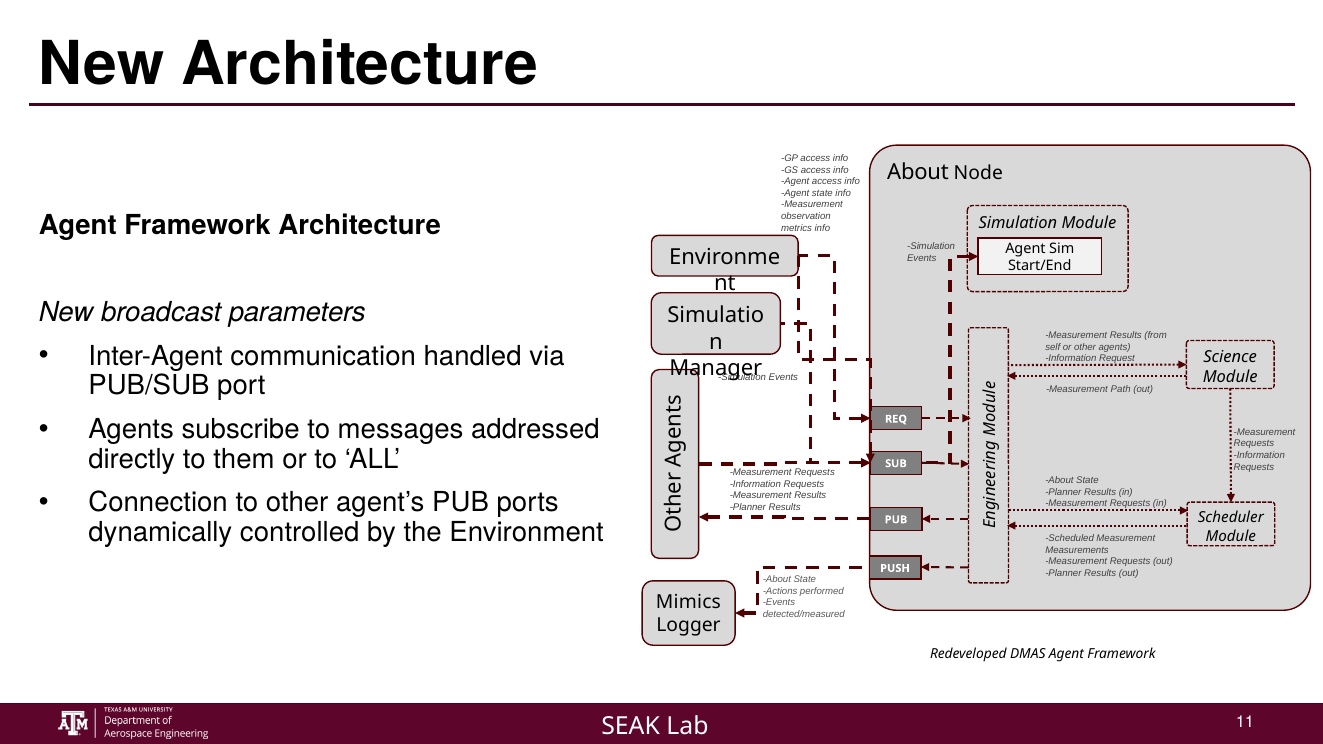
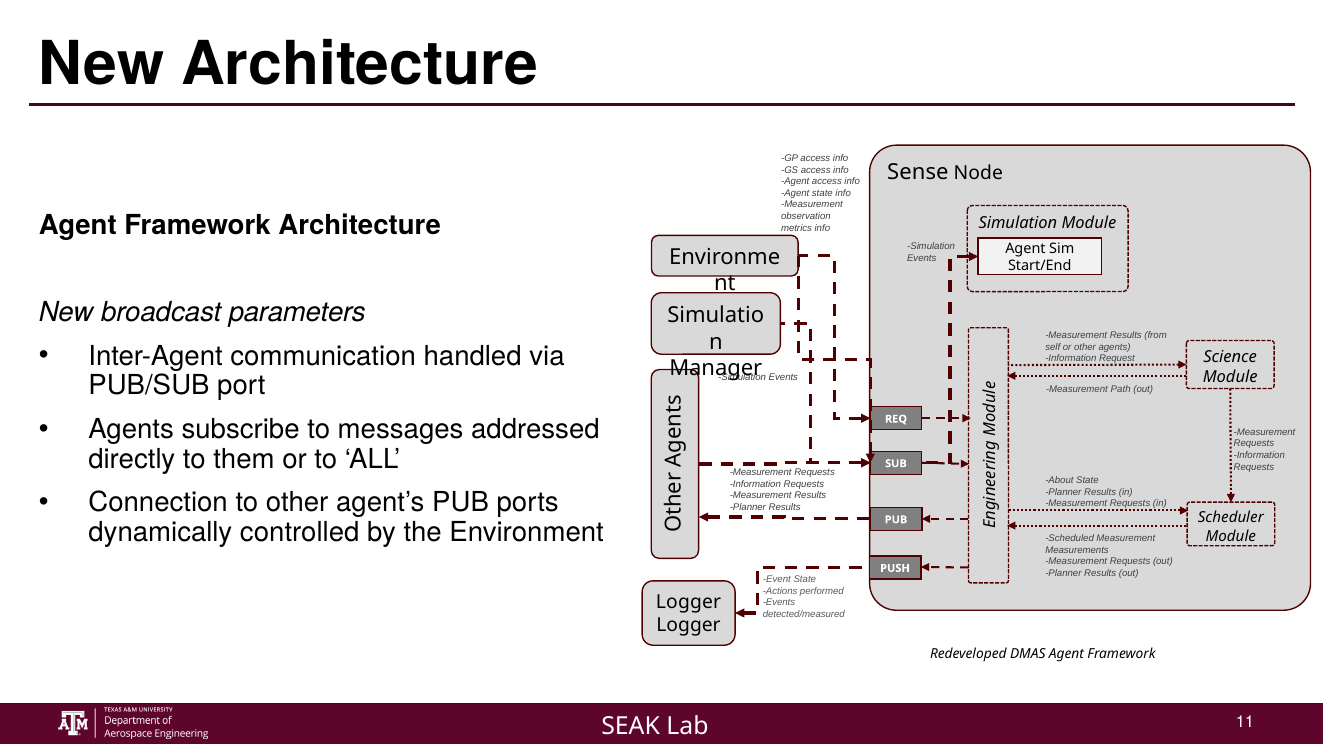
About: About -> Sense (918, 173)
About: About -> Event (777, 579)
Mimics: Mimics -> Logger (688, 602)
